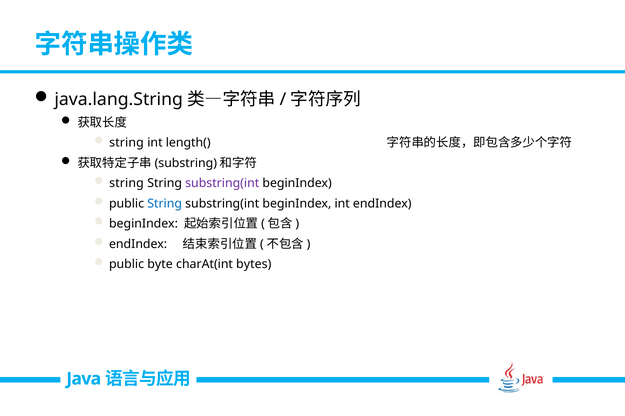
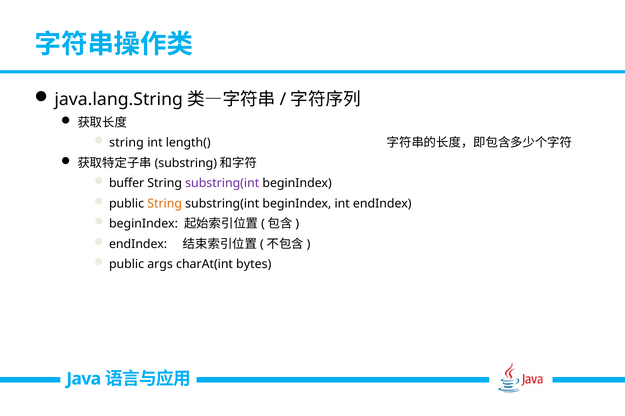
string: string -> buffer (127, 184)
String colour: blue -> orange (165, 204)
byte: byte -> args (160, 265)
